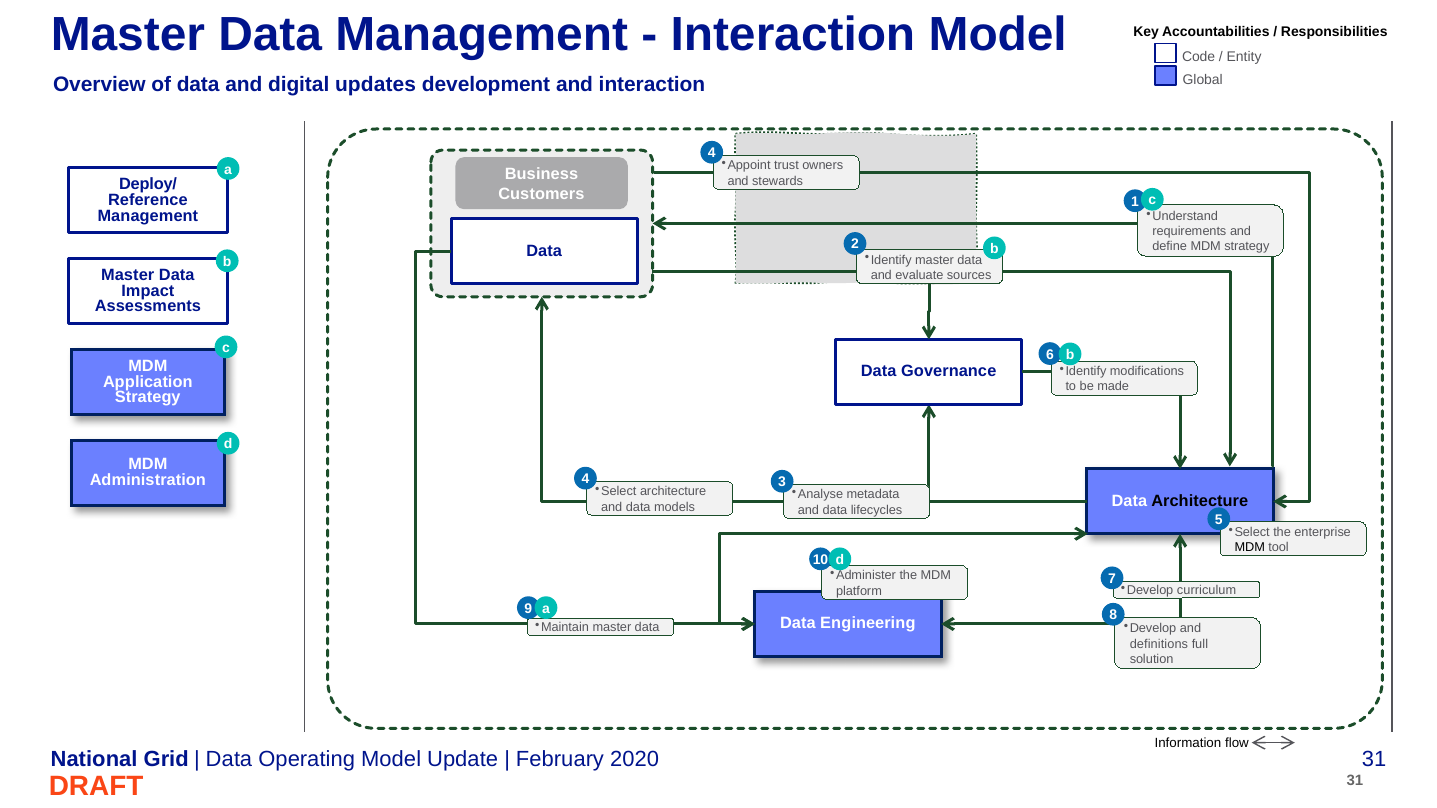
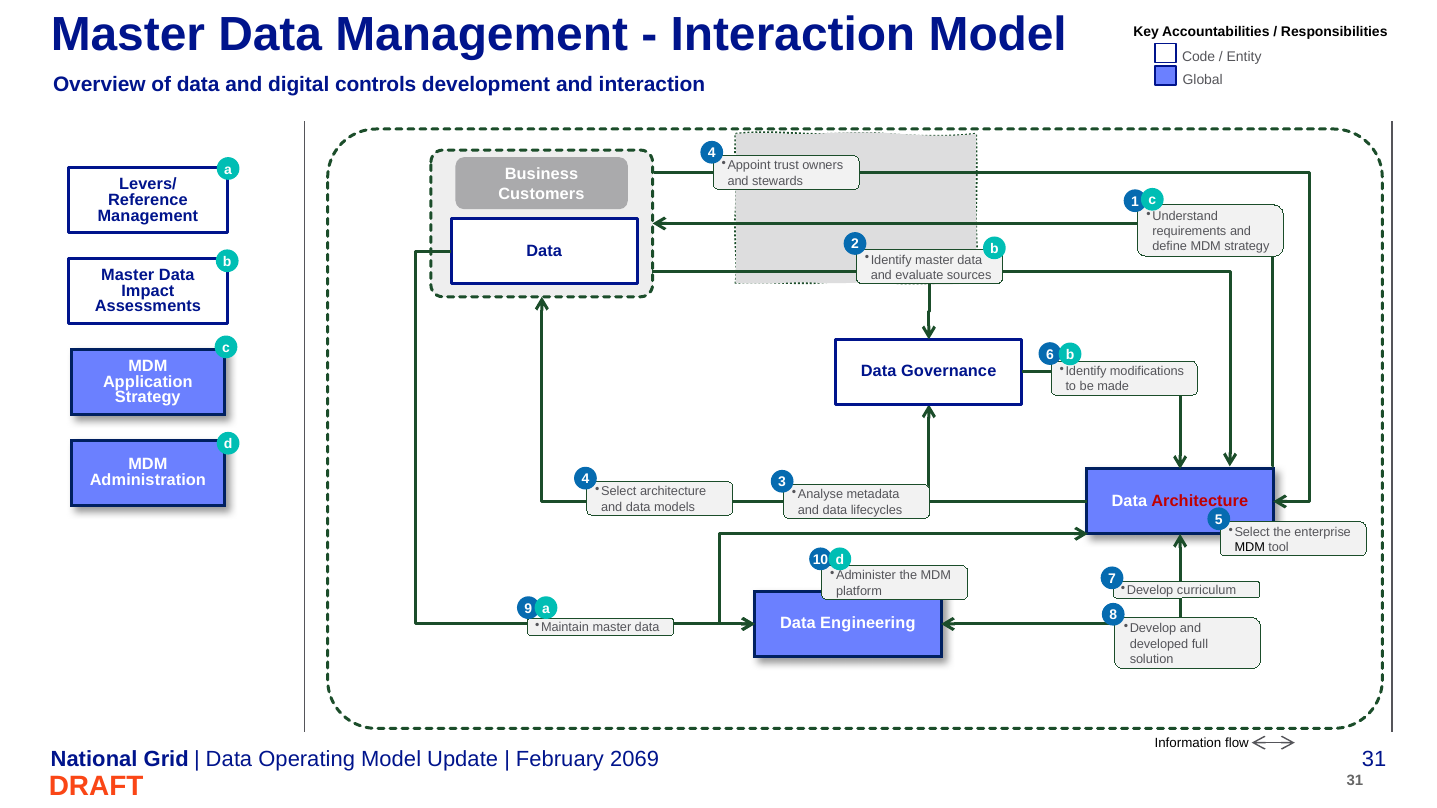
updates: updates -> controls (376, 85)
Deploy/: Deploy/ -> Levers/ (148, 184)
Architecture colour: black -> red (1200, 501)
definitions: definitions -> developed (1159, 644)
2020: 2020 -> 2069 (635, 760)
